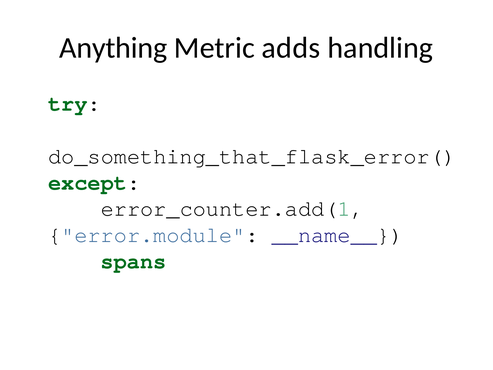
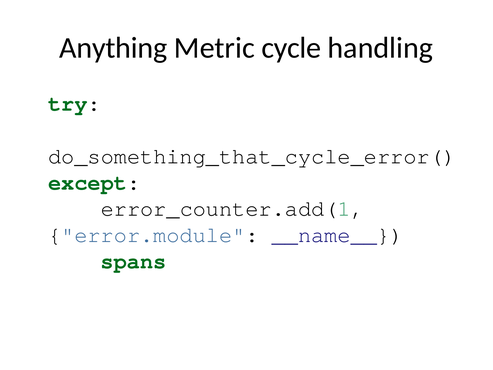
adds: adds -> cycle (291, 48)
do_something_that_flask_error(: do_something_that_flask_error( -> do_something_that_cycle_error( (252, 156)
